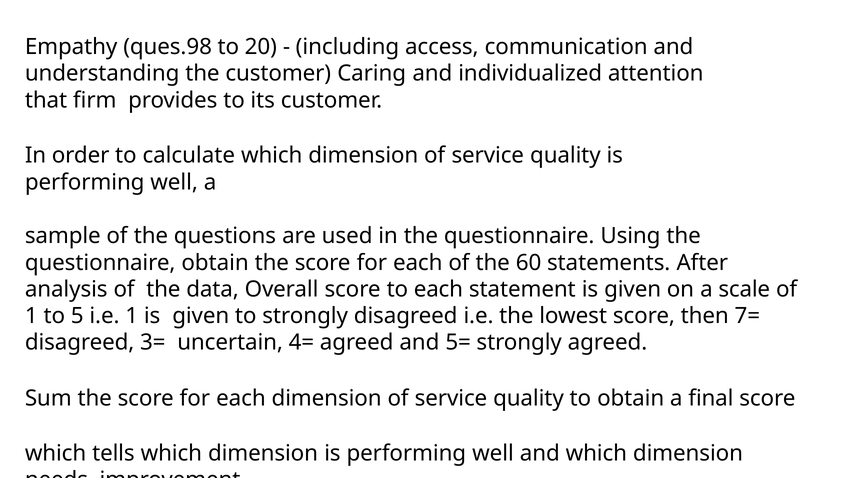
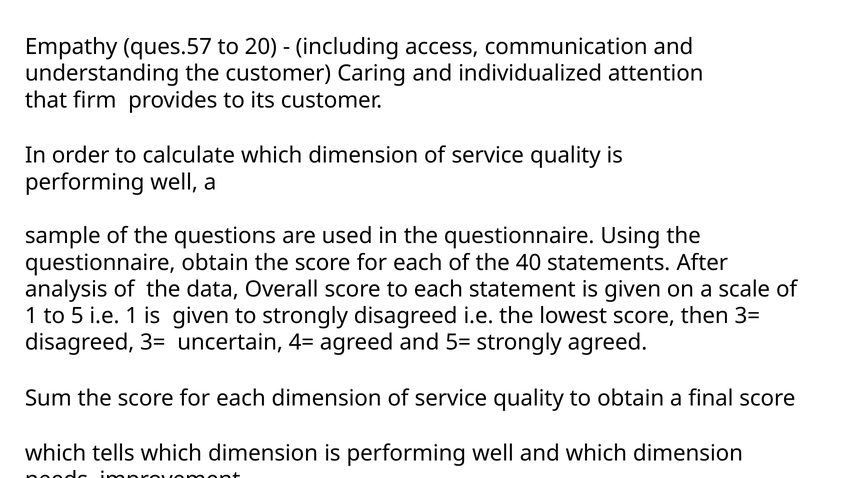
ques.98: ques.98 -> ques.57 (168, 47)
60: 60 -> 40 (529, 263)
then 7=: 7= -> 3= (747, 316)
